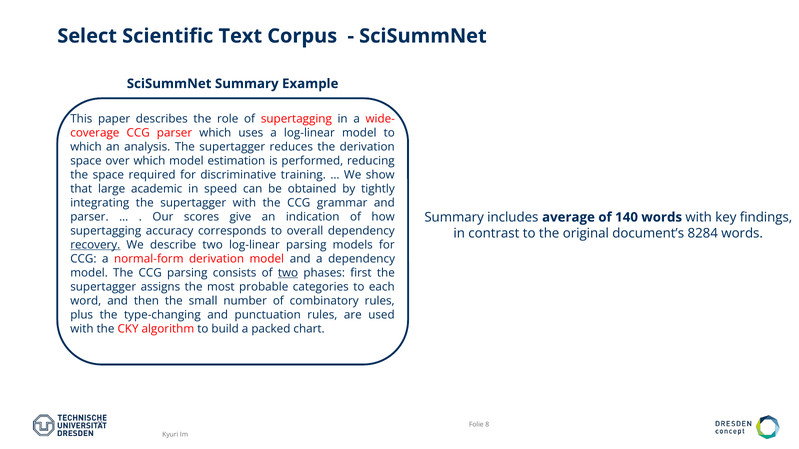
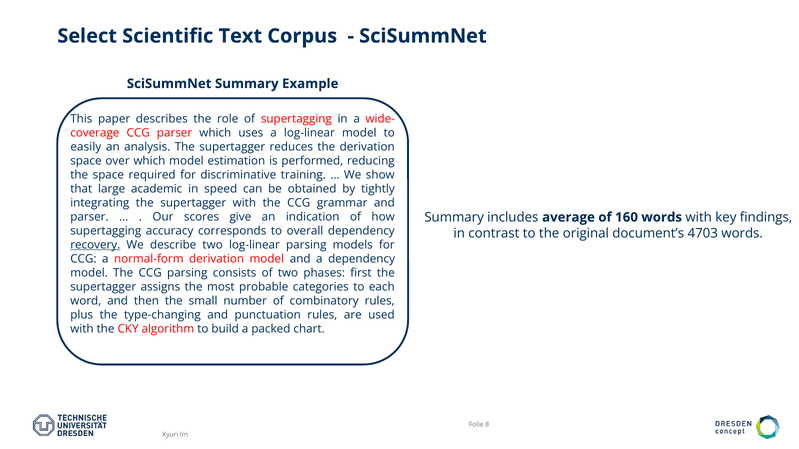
which: which -> easily (86, 147)
140: 140 -> 160 (627, 217)
8284: 8284 -> 4703 (703, 233)
two underline: present -> none (288, 273)
